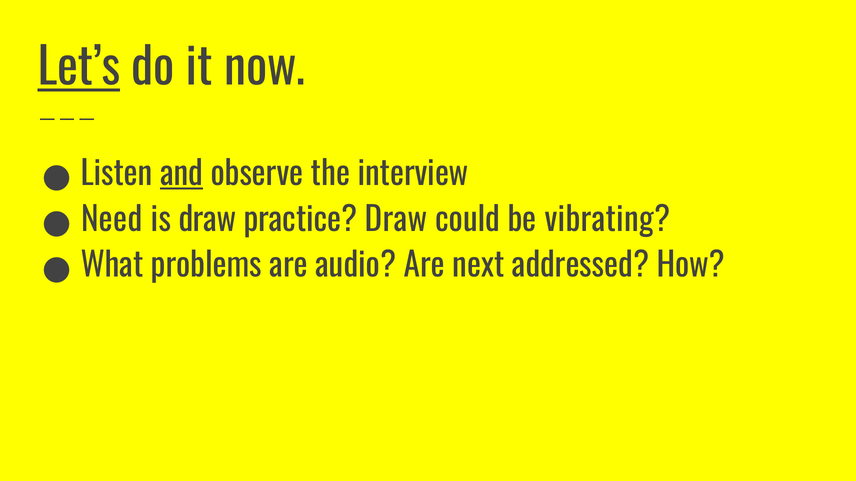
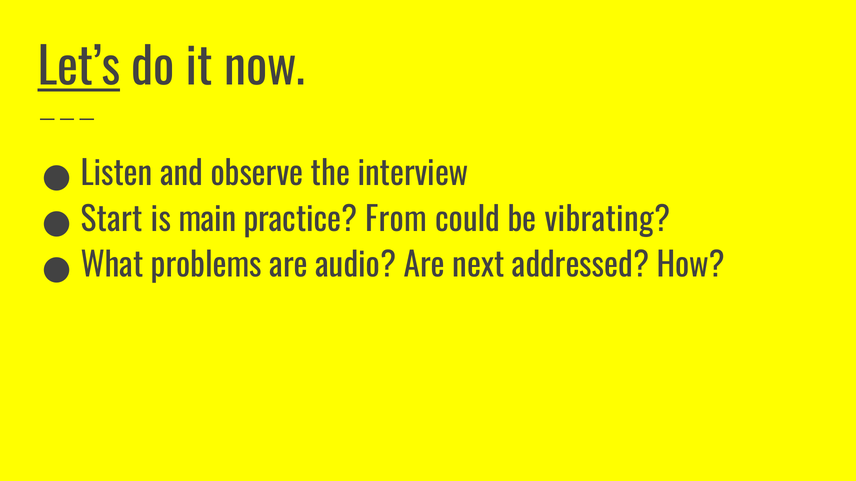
and underline: present -> none (182, 174)
Need: Need -> Start (112, 220)
is draw: draw -> main (207, 220)
practice Draw: Draw -> From (396, 220)
